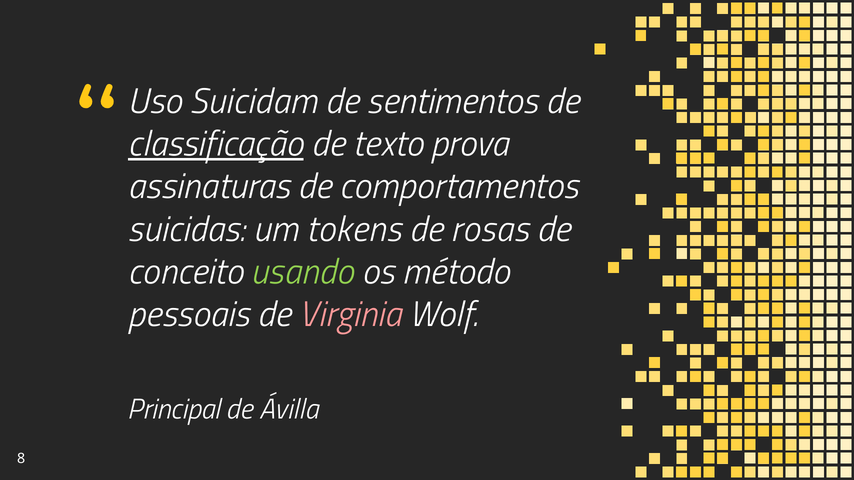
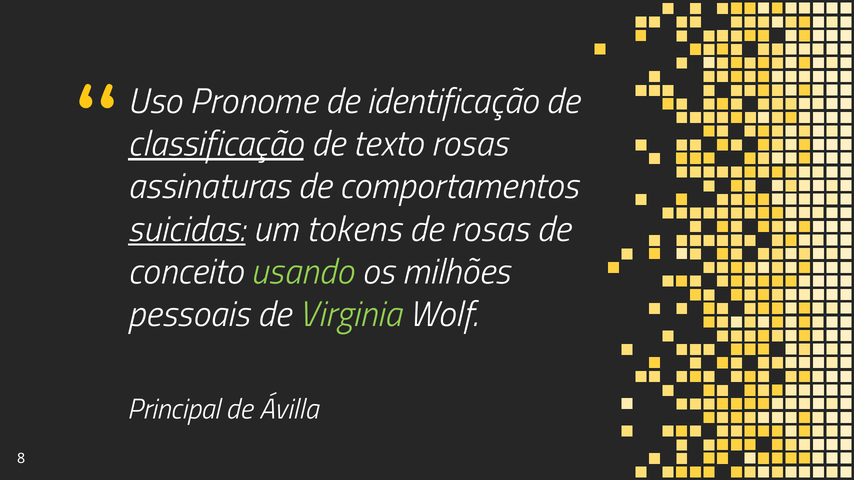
Suicidam: Suicidam -> Pronome (254, 101)
sentimentos: sentimentos -> identificação (453, 101)
texto prova: prova -> rosas (470, 144)
suicidas underline: none -> present (187, 230)
método: método -> milhões (456, 272)
Virginia colour: pink -> light green (350, 315)
